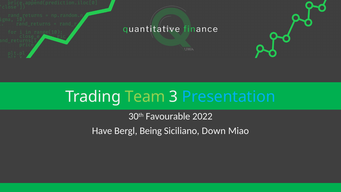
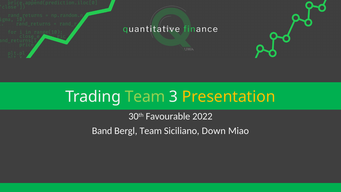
Presentation colour: light blue -> yellow (229, 96)
Have: Have -> Band (102, 131)
Bergl Being: Being -> Team (151, 131)
